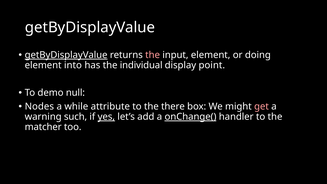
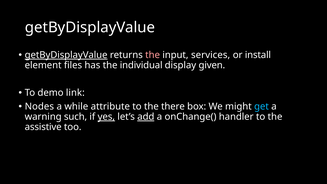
input element: element -> services (211, 55)
doing: doing -> install (258, 55)
into: into -> files (73, 65)
point: point -> given (212, 65)
null: null -> link (75, 93)
get colour: pink -> light blue (261, 106)
add underline: none -> present (146, 117)
onChange( underline: present -> none (190, 117)
matcher: matcher -> assistive (43, 127)
